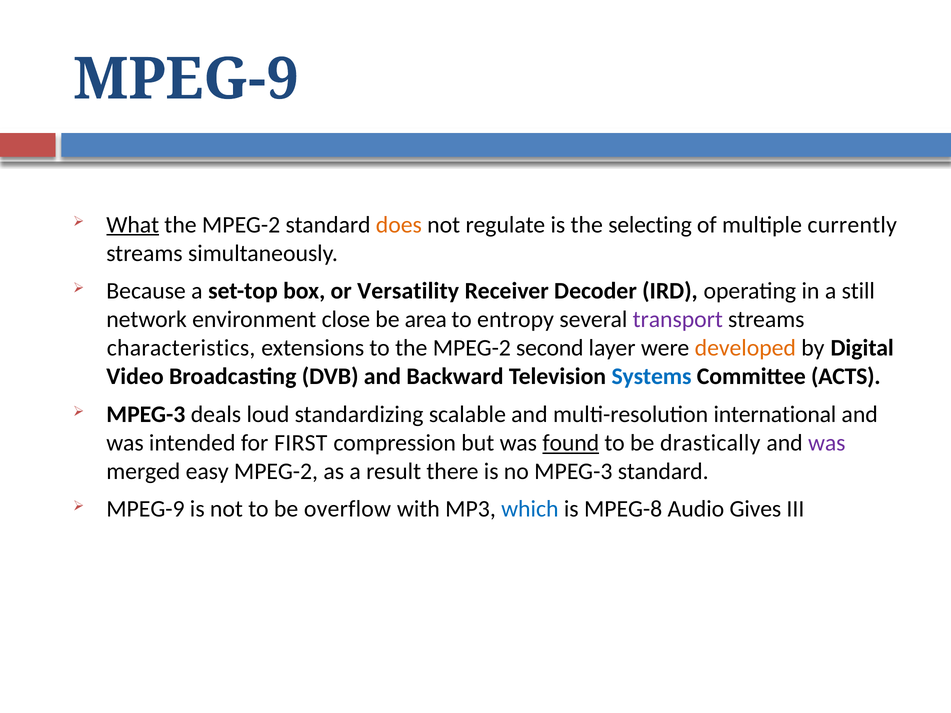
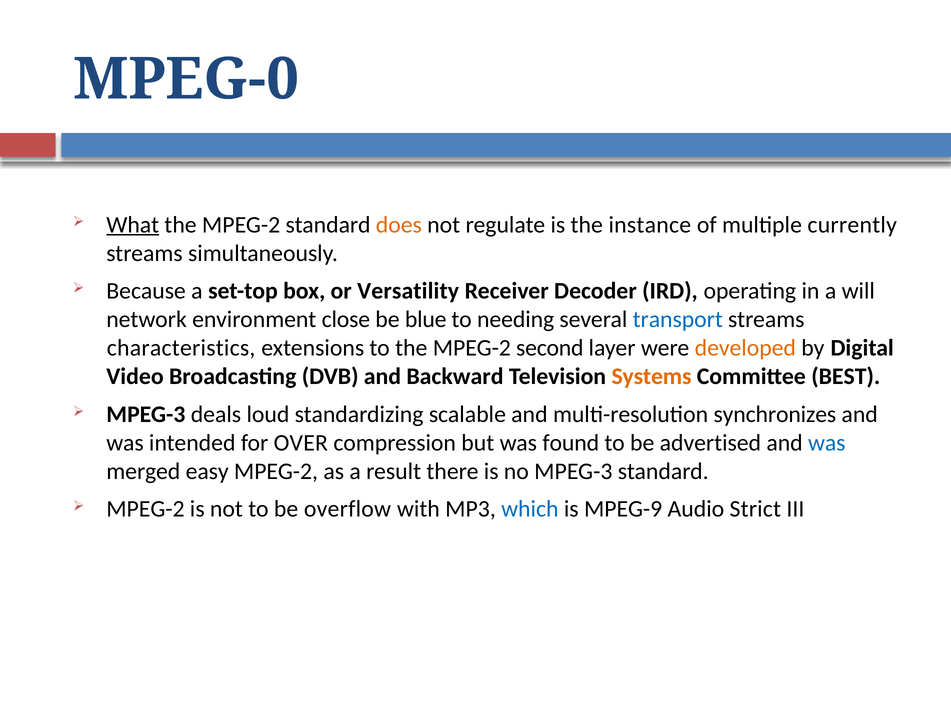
MPEG-9: MPEG-9 -> MPEG-0 (186, 79)
selecting: selecting -> instance (650, 225)
still: still -> will (858, 291)
area: area -> blue (426, 320)
entropy: entropy -> needing (516, 320)
transport colour: purple -> blue (678, 320)
Systems colour: blue -> orange (652, 377)
ACTS: ACTS -> BEST (846, 377)
international: international -> synchronizes (775, 414)
FIRST: FIRST -> OVER (301, 443)
found underline: present -> none (571, 443)
drastically: drastically -> advertised (710, 443)
was colour: purple -> blue (827, 443)
MPEG-9: MPEG-9 -> MPEG-2 (145, 509)
MPEG-8: MPEG-8 -> MPEG-9 (623, 509)
Gives: Gives -> Strict (755, 509)
